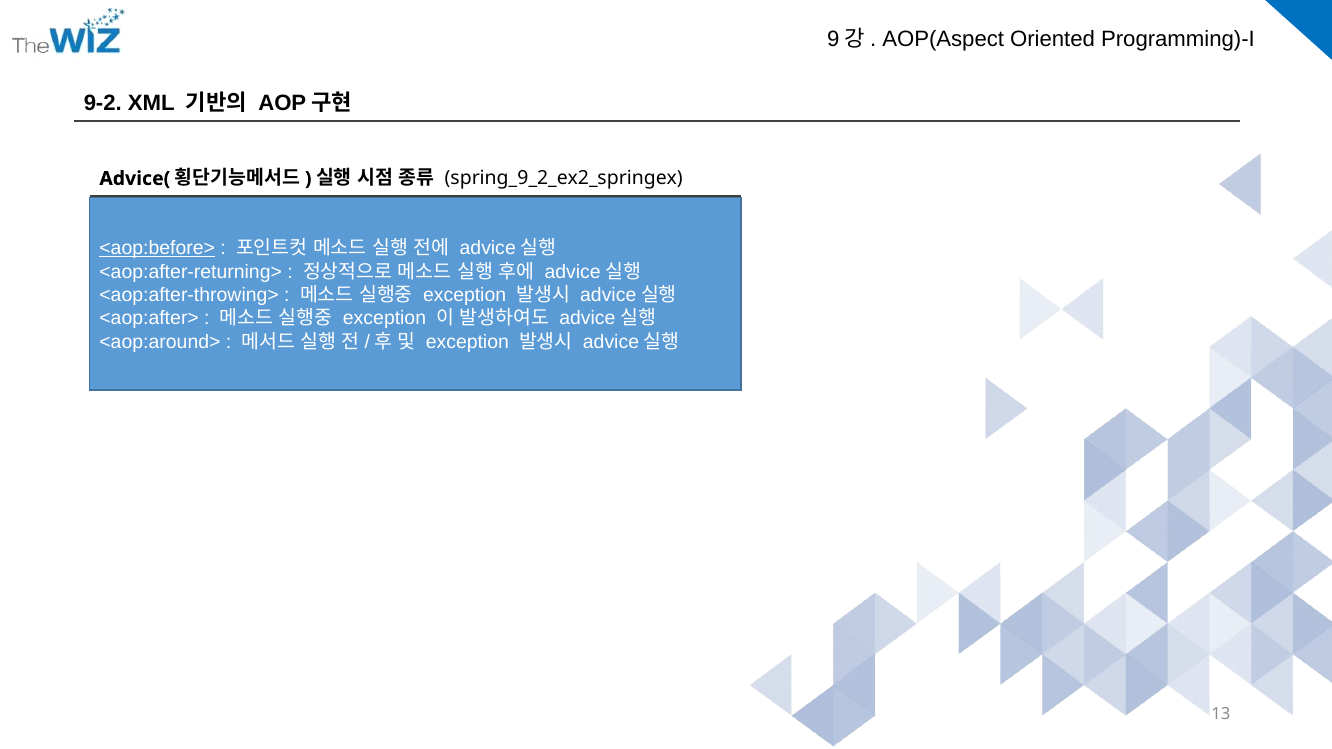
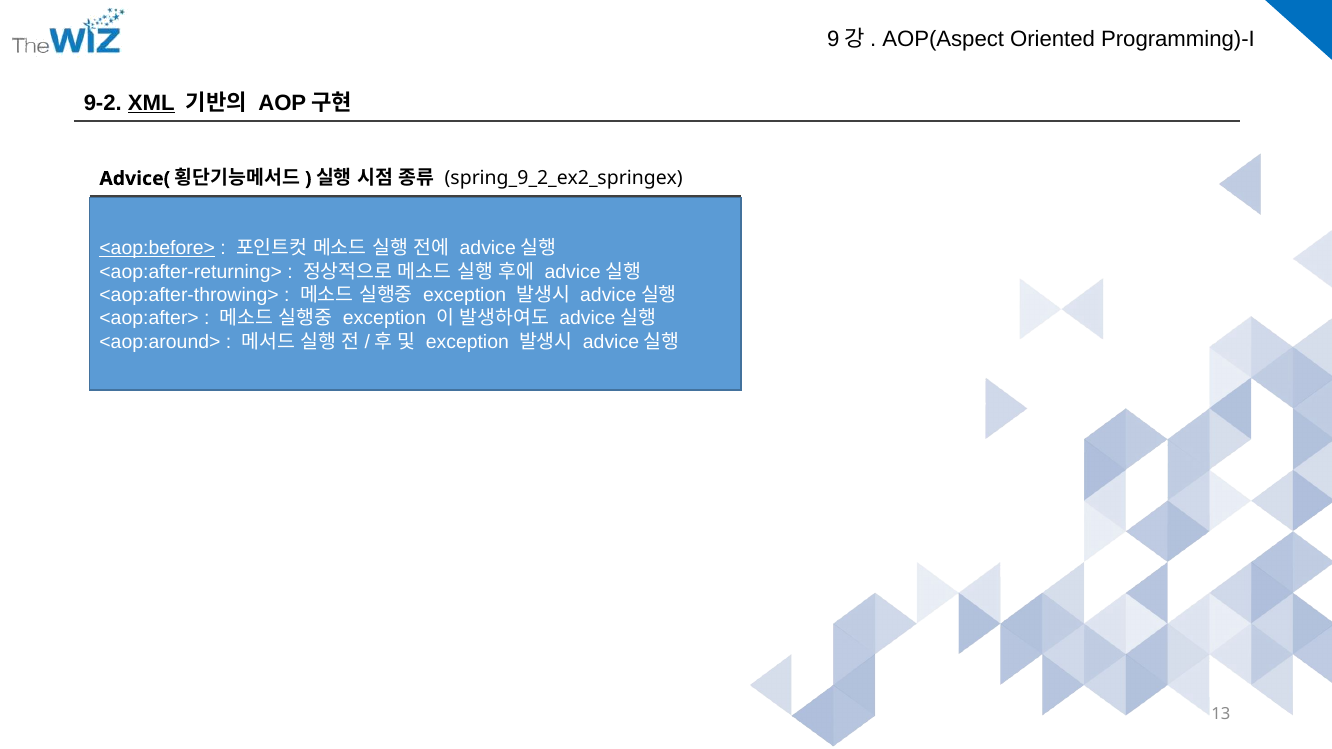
XML underline: none -> present (151, 103)
